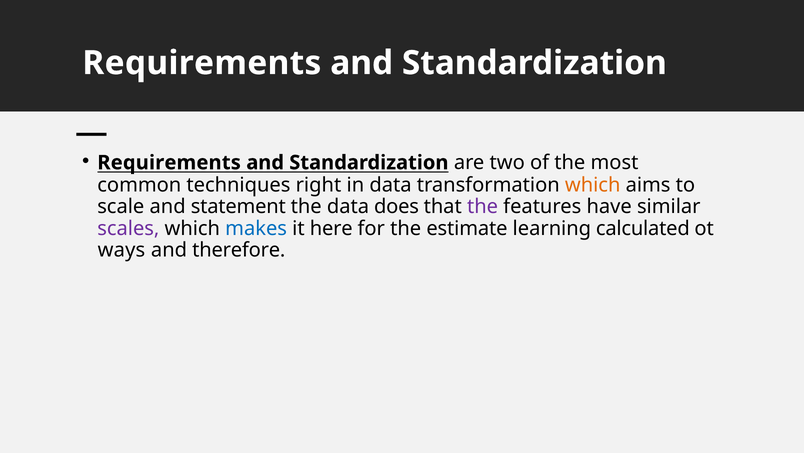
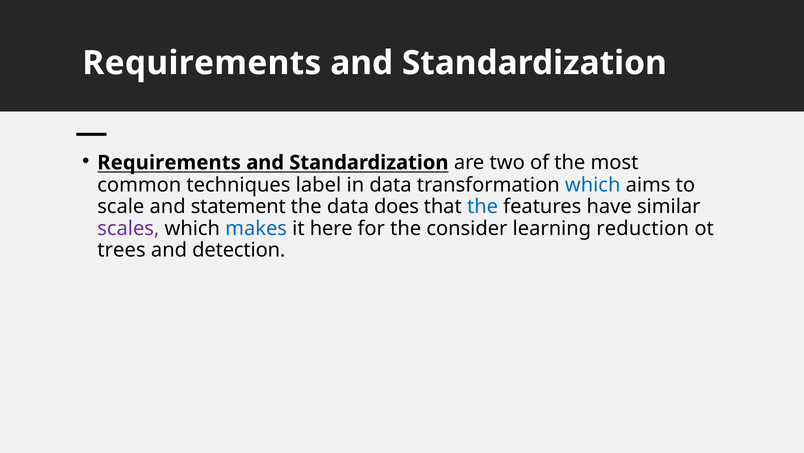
right: right -> label (318, 185)
which colour: orange -> blue (593, 185)
the colour: purple -> blue (483, 206)
estimate: estimate -> consider (467, 228)
calculated: calculated -> reduction (643, 228)
ways: ways -> trees (121, 250)
therefore: therefore -> detection (239, 250)
